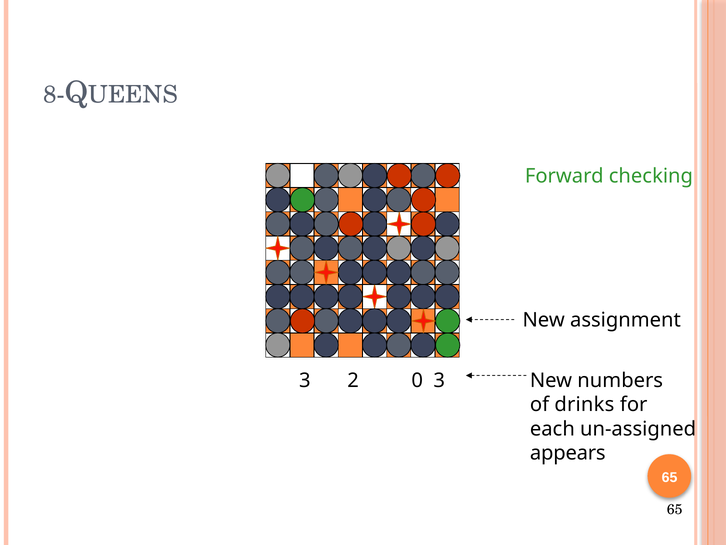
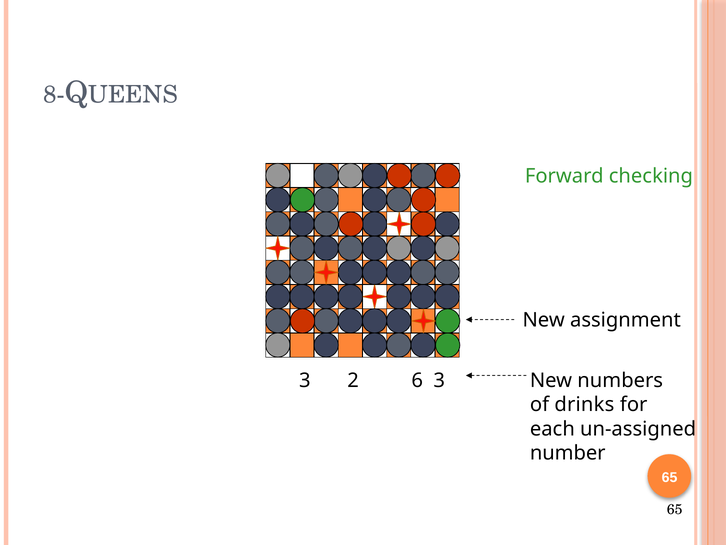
0: 0 -> 6 (417, 380)
appears: appears -> number (568, 453)
